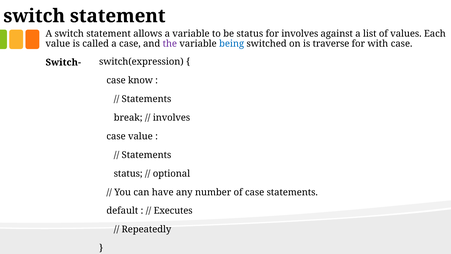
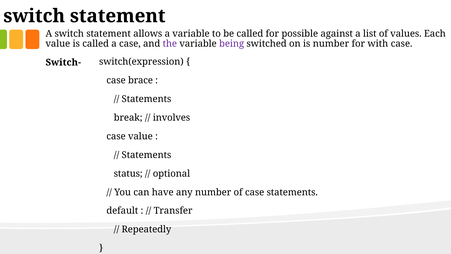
be status: status -> called (250, 34)
for involves: involves -> possible (300, 34)
being colour: blue -> purple (232, 44)
is traverse: traverse -> number (331, 44)
know: know -> brace (140, 80)
Executes: Executes -> Transfer (173, 211)
